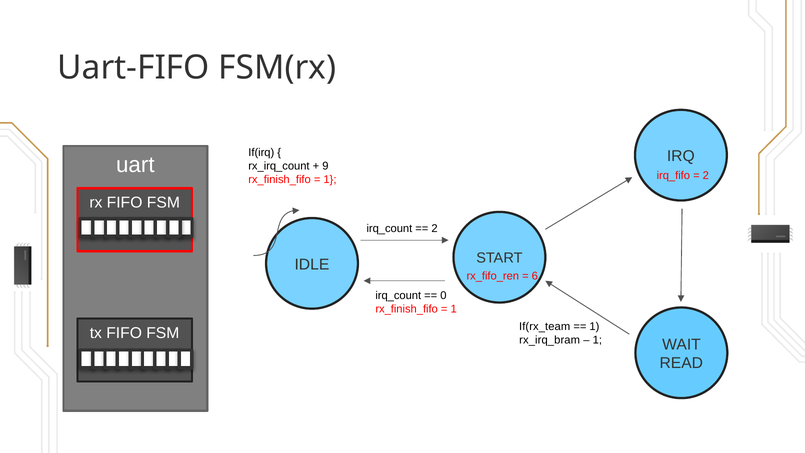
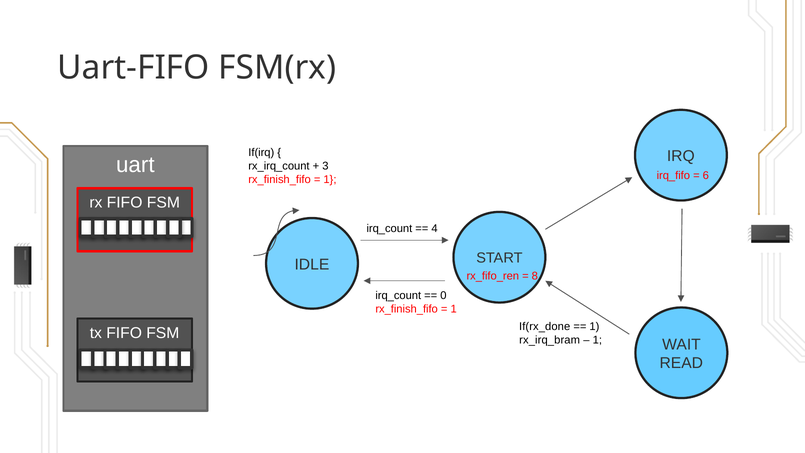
9: 9 -> 3 (325, 166)
2: 2 -> 6 (706, 175)
2: 2 -> 4 (435, 228)
6: 6 -> 8 (535, 276)
If(rx_team: If(rx_team -> If(rx_done (545, 326)
